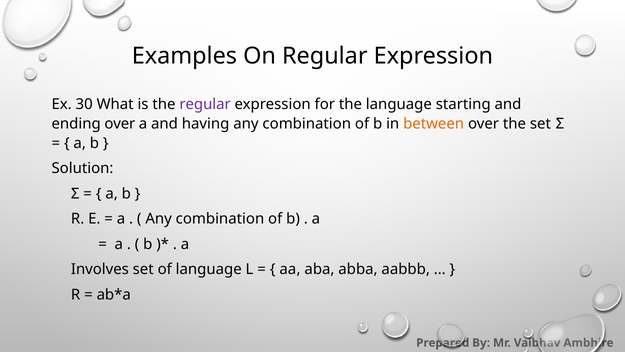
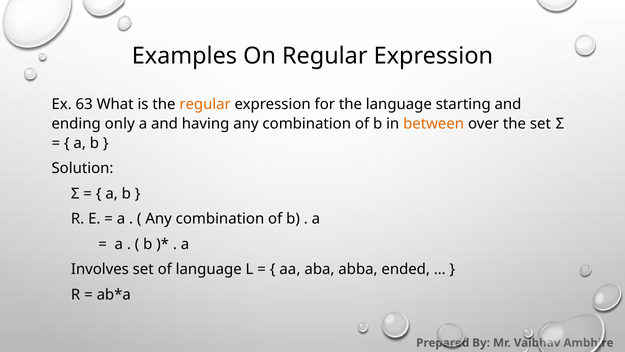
30: 30 -> 63 (84, 104)
regular colour: purple -> orange (205, 104)
ending over: over -> only (120, 124)
aabbb: aabbb -> ended (406, 269)
